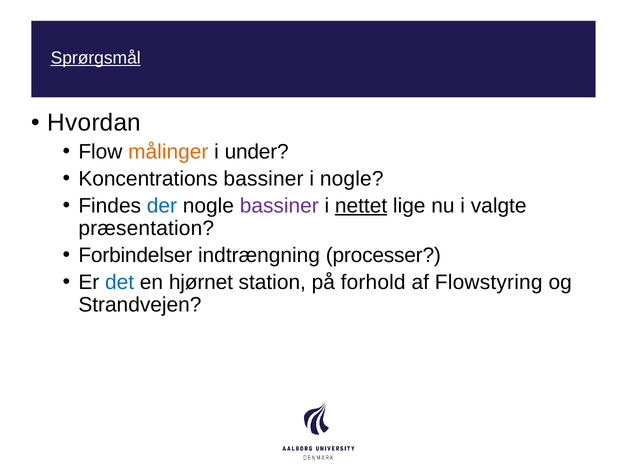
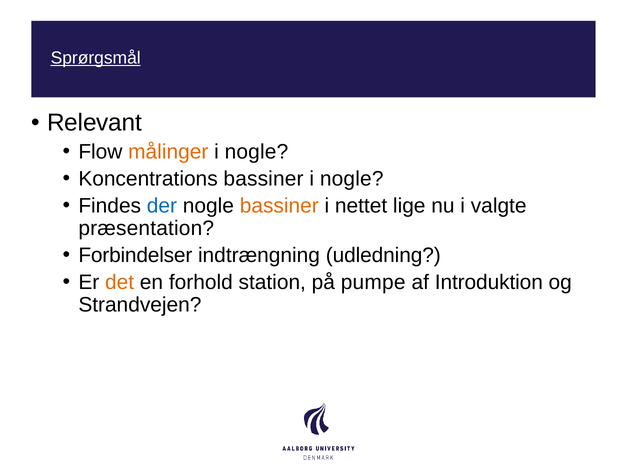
Hvordan: Hvordan -> Relevant (94, 123)
under: under -> nogle (256, 152)
bassiner colour: purple -> orange (279, 205)
nettet underline: present -> none (361, 205)
processer: processer -> udledning (383, 255)
det colour: blue -> orange (120, 282)
hjørnet: hjørnet -> forhold (201, 282)
forhold: forhold -> pumpe (373, 282)
Flowstyring: Flowstyring -> Introduktion (489, 282)
